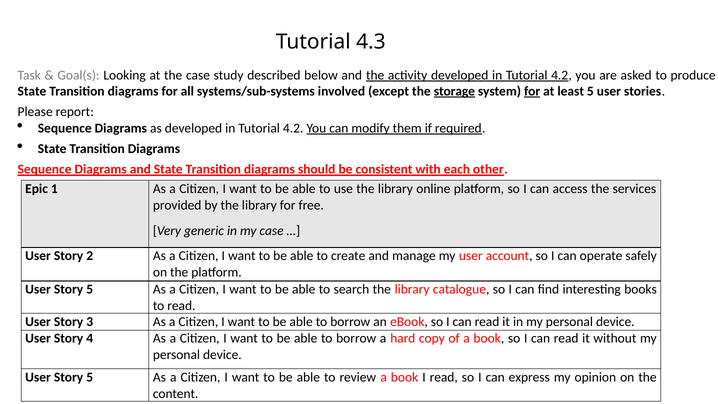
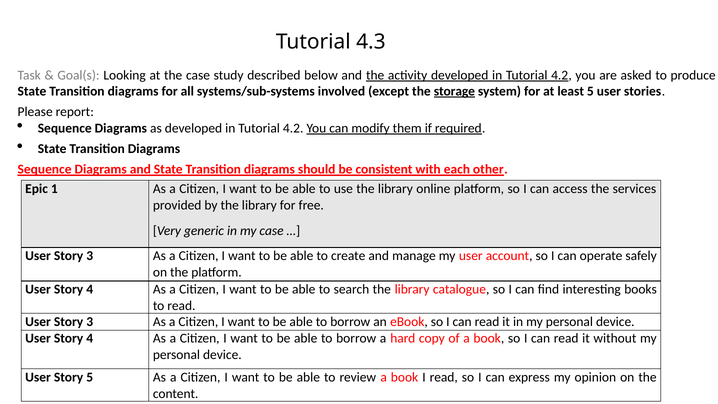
for underline: present -> none (532, 91)
2: 2 -> 3 (90, 256)
5: 5 -> 4 (90, 289)
